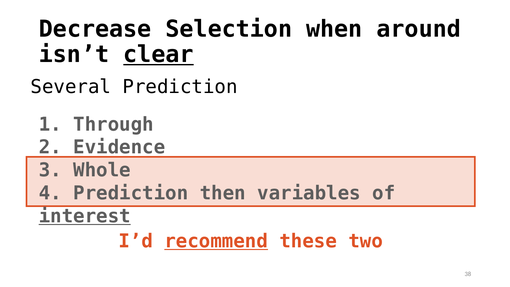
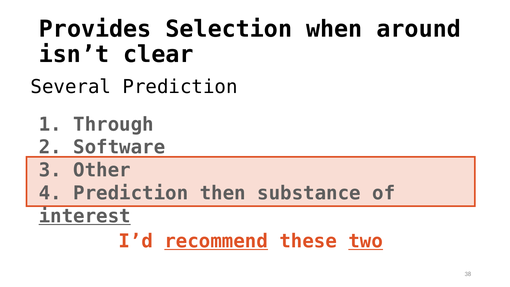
Decrease: Decrease -> Provides (95, 29)
clear underline: present -> none (158, 54)
Evidence: Evidence -> Software (119, 147)
Whole: Whole -> Other (102, 170)
variables: variables -> substance (309, 193)
two underline: none -> present (366, 241)
